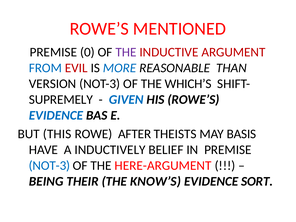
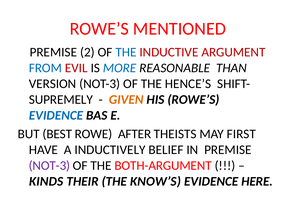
0: 0 -> 2 (87, 52)
THE colour: purple -> blue (126, 52)
WHICH’S: WHICH’S -> HENCE’S (188, 84)
GIVEN colour: blue -> orange (126, 100)
THIS: THIS -> BEST (57, 134)
BASIS: BASIS -> FIRST (241, 134)
NOT-3 colour: blue -> purple (49, 165)
HERE-ARGUMENT: HERE-ARGUMENT -> BOTH-ARGUMENT (163, 165)
BEING: BEING -> KINDS (46, 181)
SORT: SORT -> HERE (257, 181)
